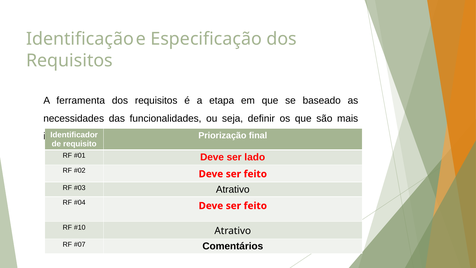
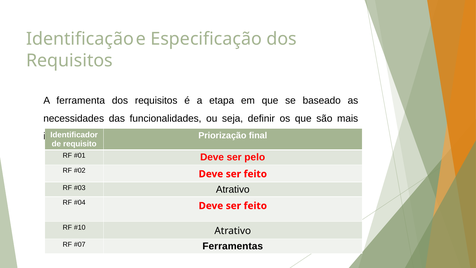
lado: lado -> pelo (255, 157)
Comentários: Comentários -> Ferramentas (233, 246)
